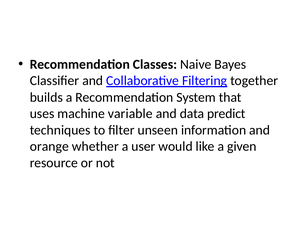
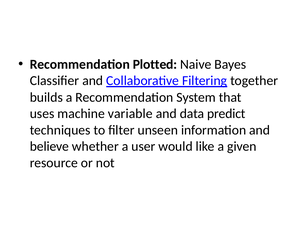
Classes: Classes -> Plotted (155, 64)
orange: orange -> believe (49, 146)
